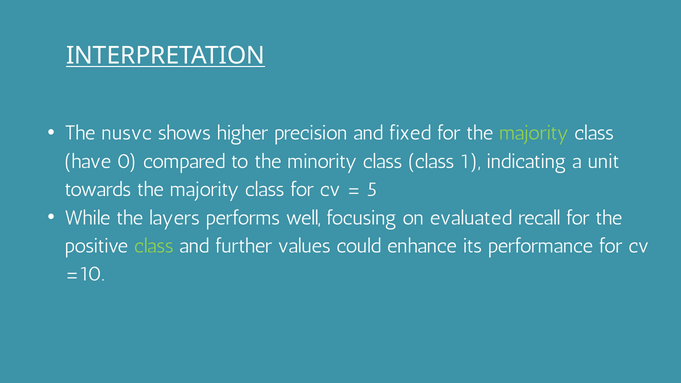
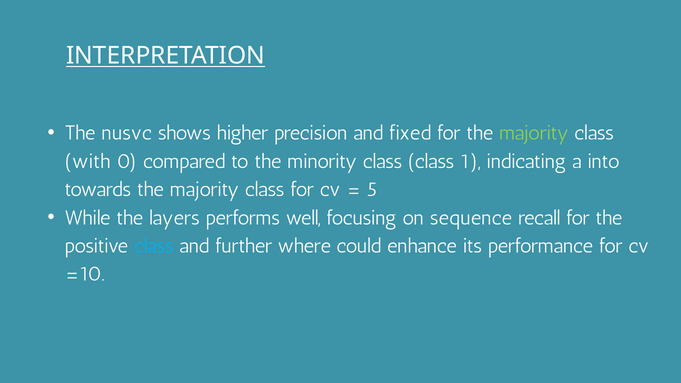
have: have -> with (88, 162)
unit: unit -> into (604, 162)
evaluated: evaluated -> sequence (471, 218)
class colour: light green -> light blue (154, 246)
values: values -> where (304, 246)
